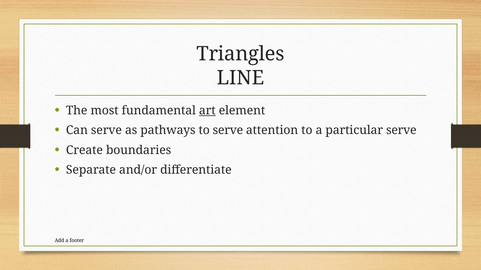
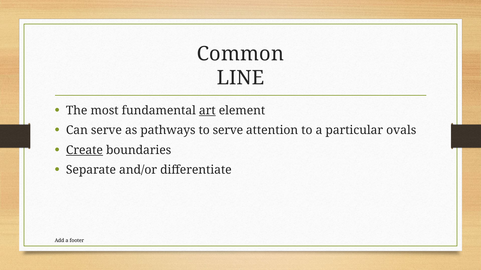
Triangles: Triangles -> Common (240, 54)
particular serve: serve -> ovals (401, 131)
Create underline: none -> present (84, 150)
